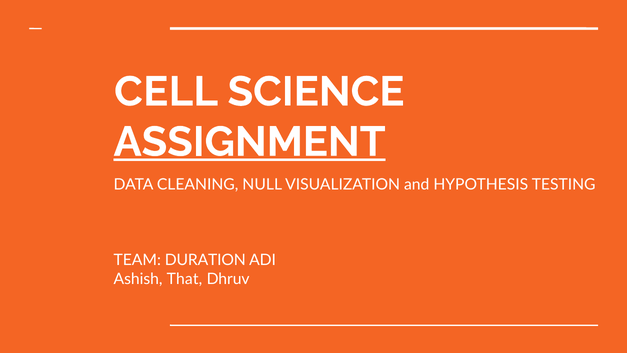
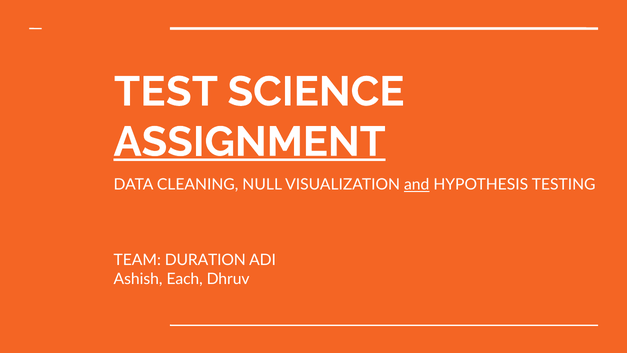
CELL: CELL -> TEST (166, 92)
and underline: none -> present (417, 185)
That: That -> Each (185, 279)
